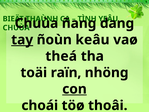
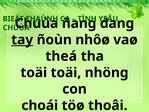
keâu: keâu -> nhôø (93, 40)
toäi raïn: raïn -> toäi (66, 72)
con underline: present -> none (74, 89)
